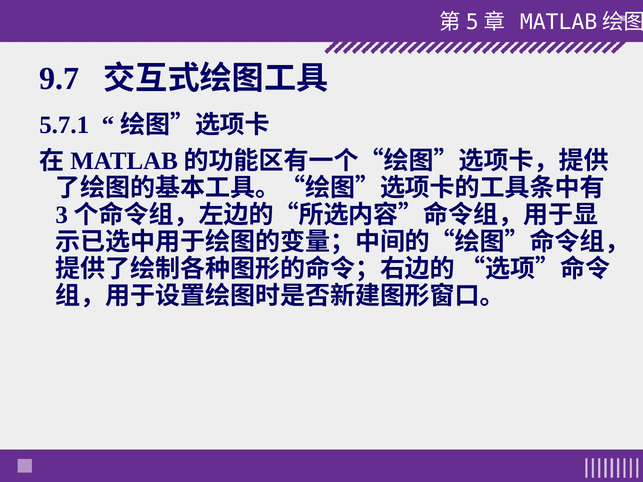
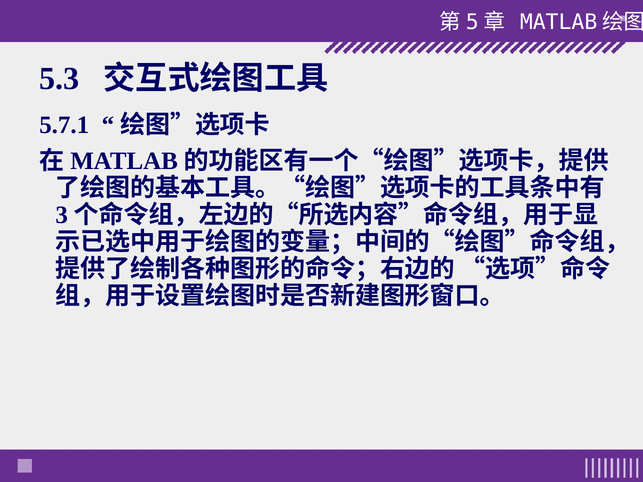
9.7: 9.7 -> 5.3 (59, 78)
